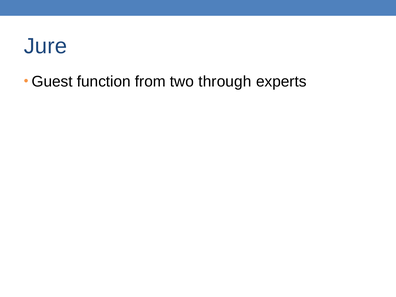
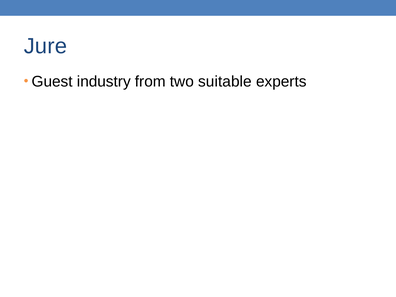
function: function -> industry (104, 82)
through: through -> suitable (225, 82)
